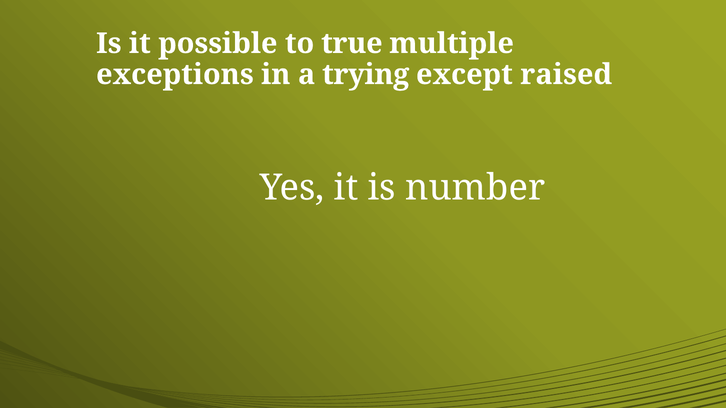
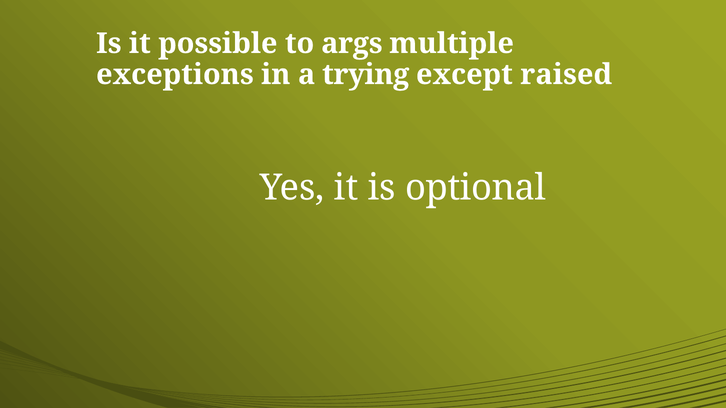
true: true -> args (352, 44)
number: number -> optional (476, 188)
